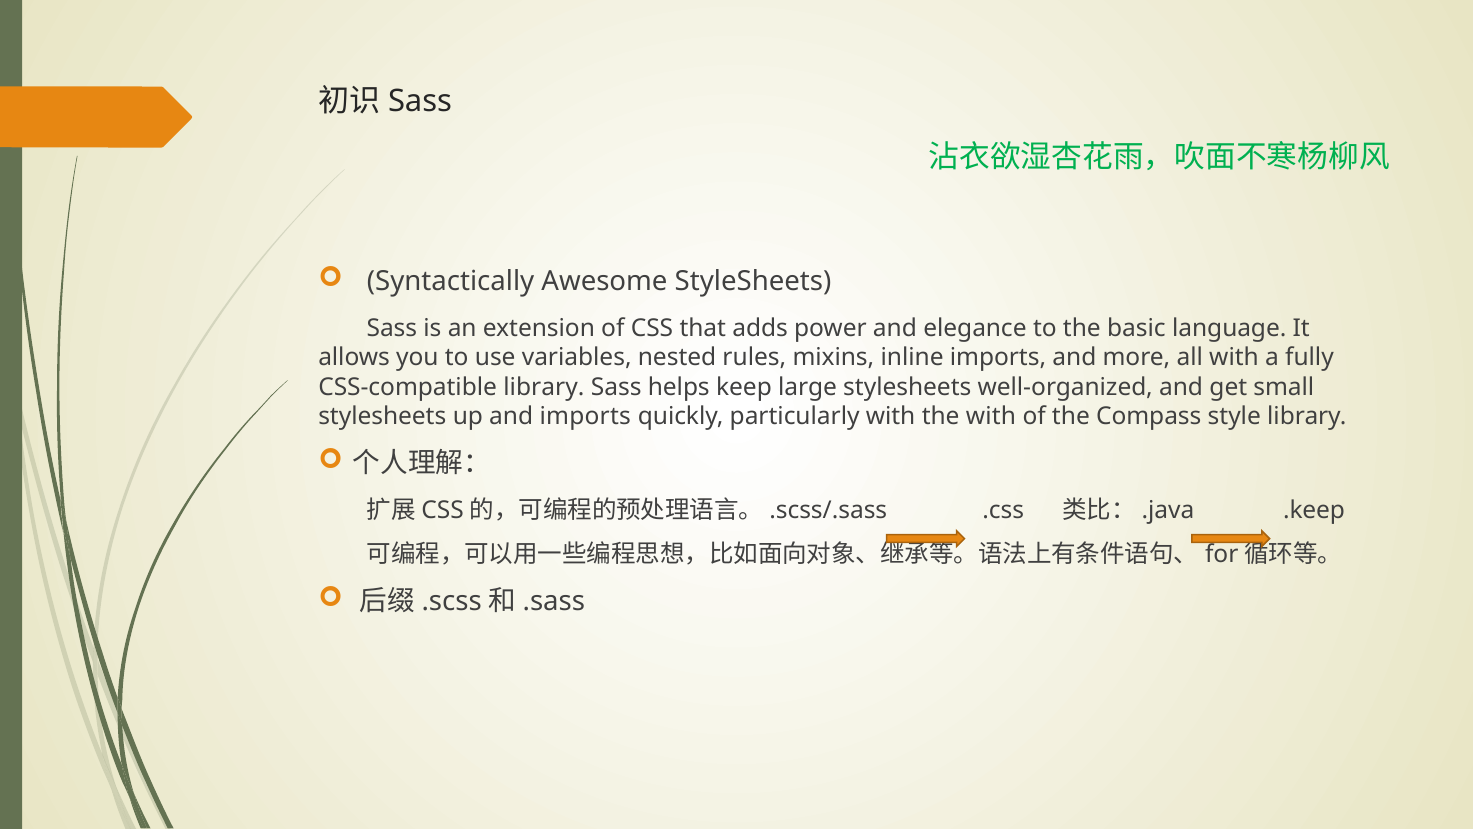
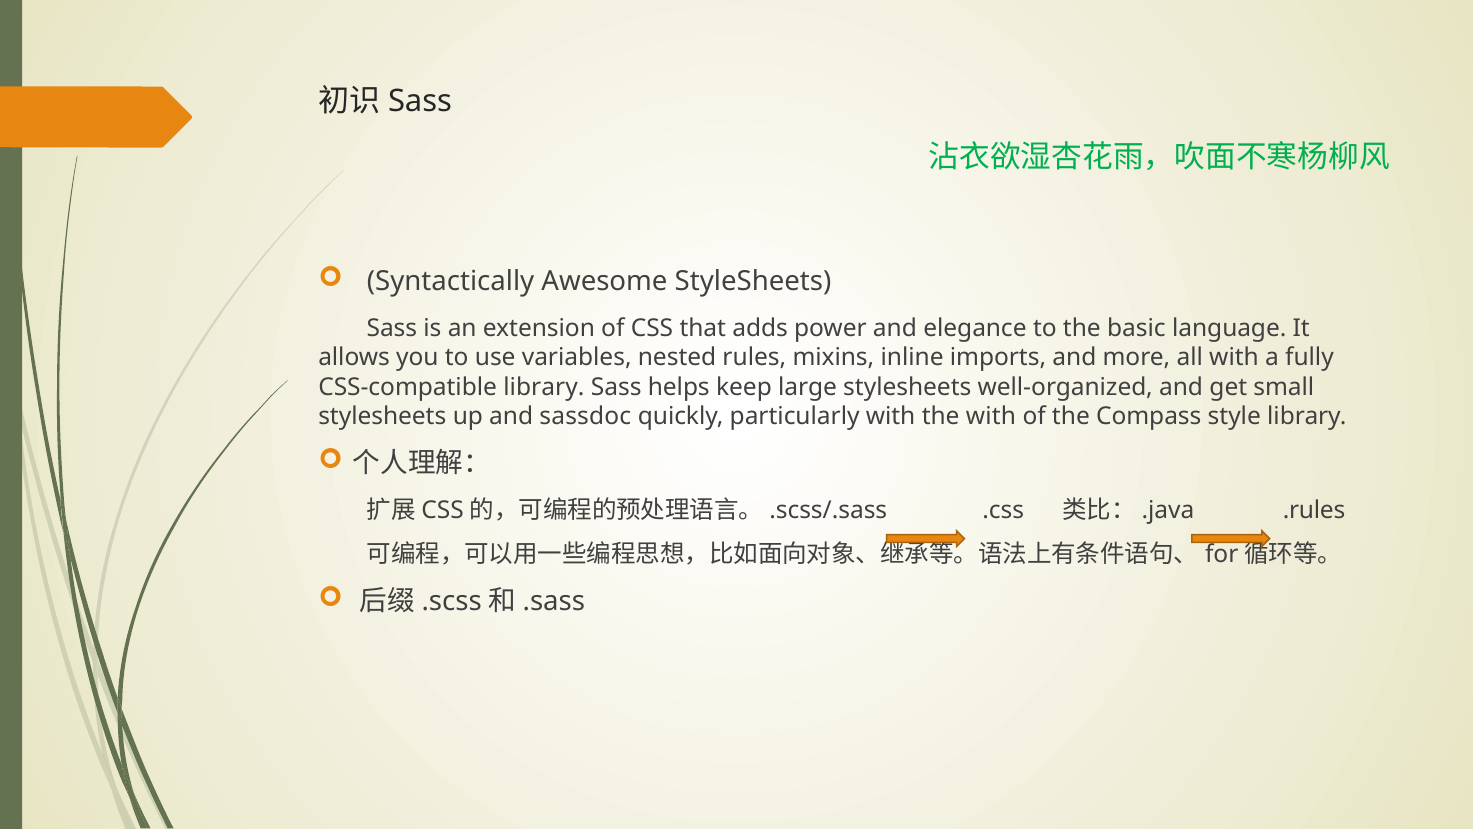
and imports: imports -> sassdoc (585, 416)
.keep: .keep -> .rules (1314, 510)
